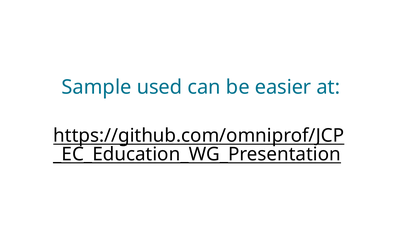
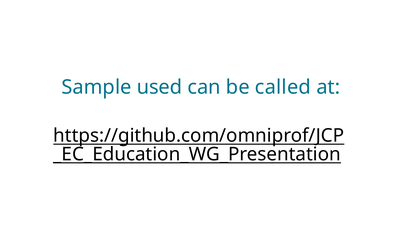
easier: easier -> called (283, 87)
